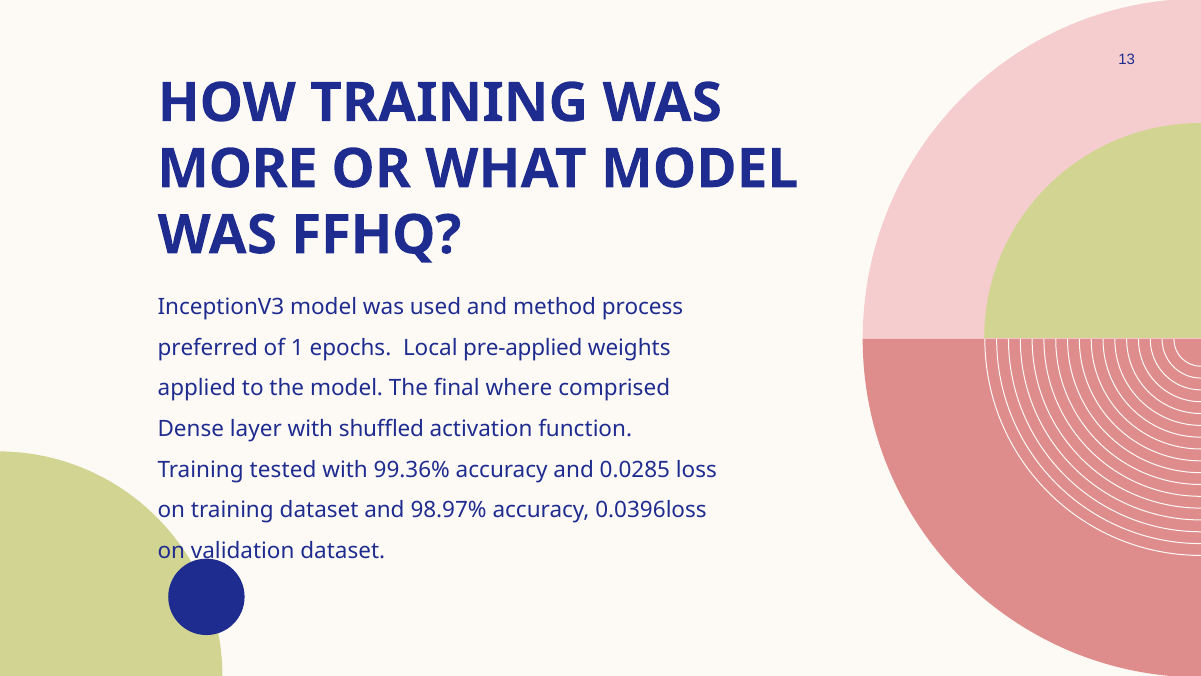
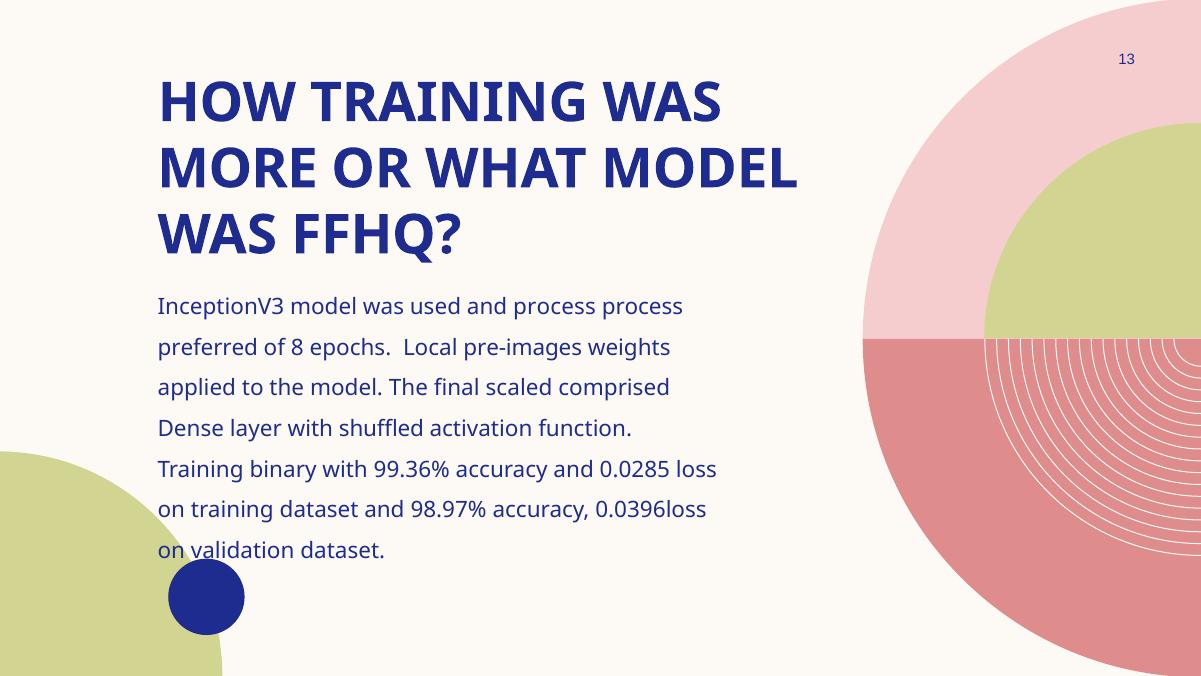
and method: method -> process (555, 307)
1: 1 -> 8 (297, 348)
pre-applied: pre-applied -> pre-images (523, 348)
where: where -> scaled (519, 388)
tested: tested -> binary (283, 469)
